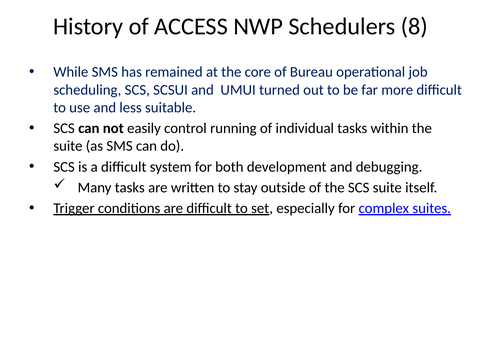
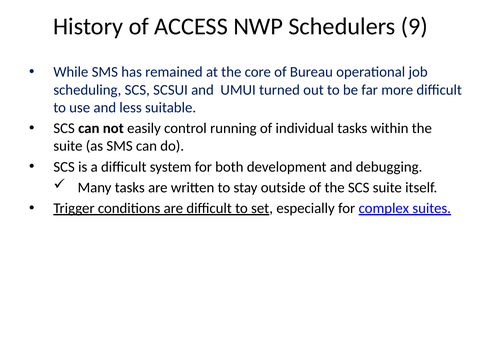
8: 8 -> 9 (414, 27)
